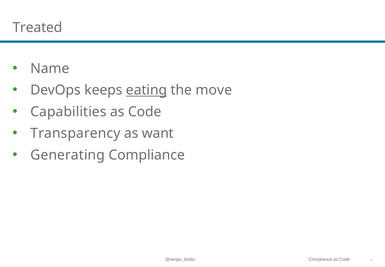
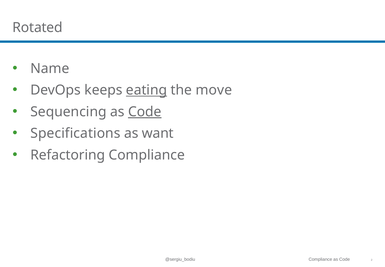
Treated: Treated -> Rotated (38, 27)
Capabilities: Capabilities -> Sequencing (68, 112)
Code underline: none -> present (145, 112)
Transparency: Transparency -> Specifications (75, 133)
Generating: Generating -> Refactoring (68, 155)
